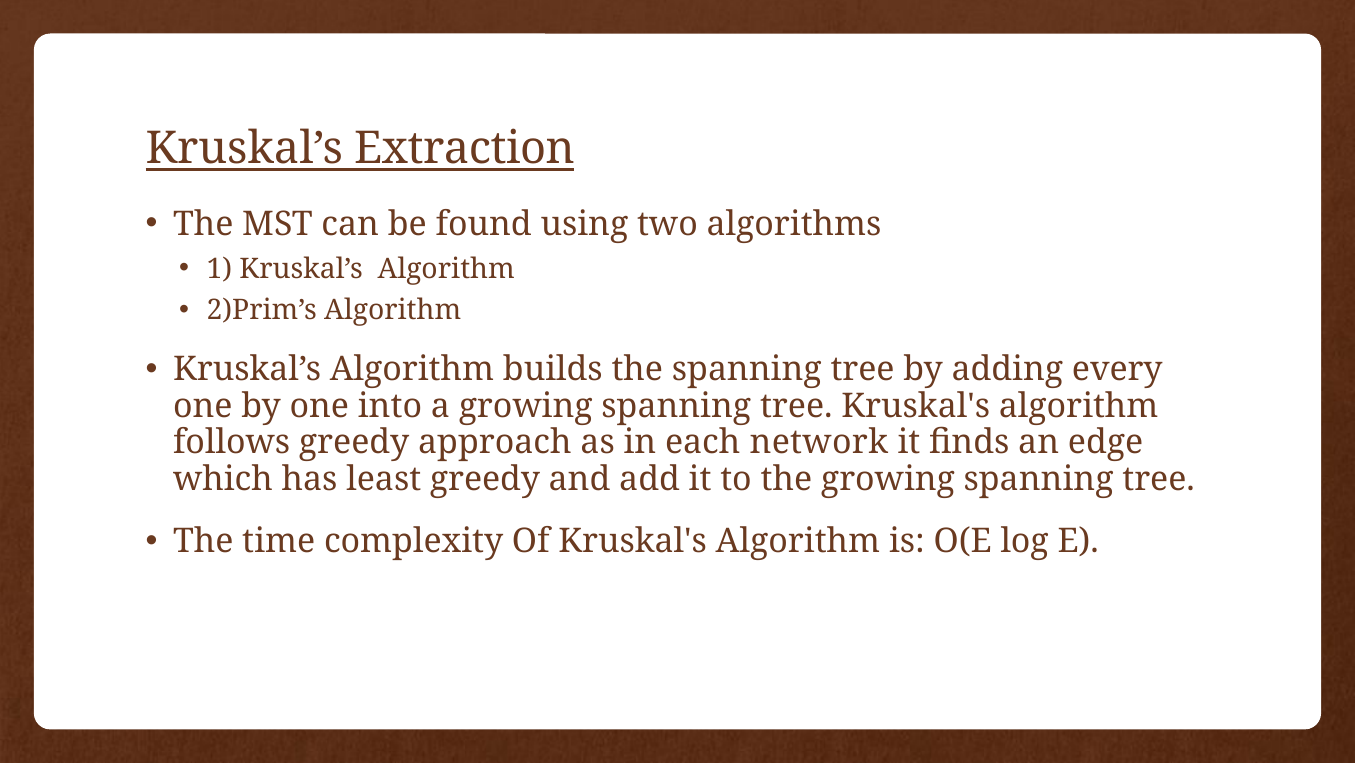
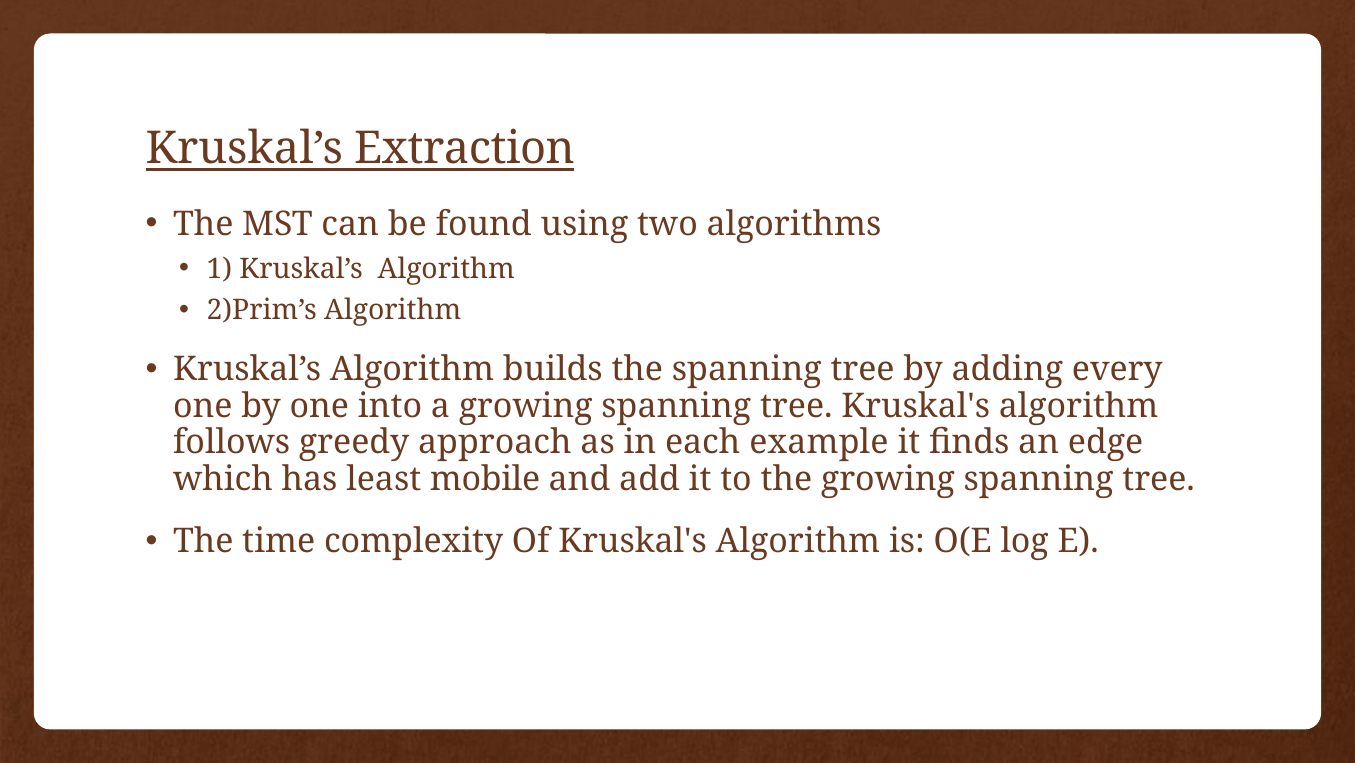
network: network -> example (819, 442)
least greedy: greedy -> mobile (485, 479)
